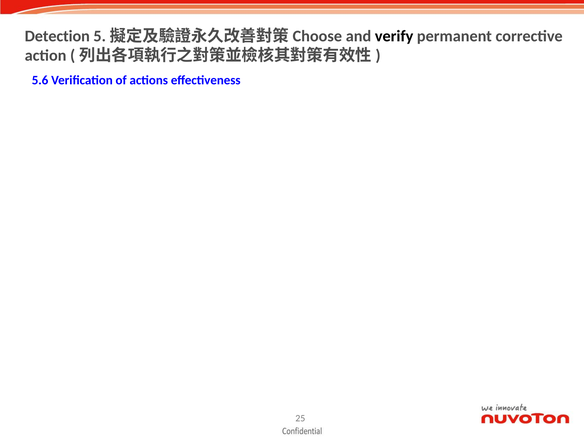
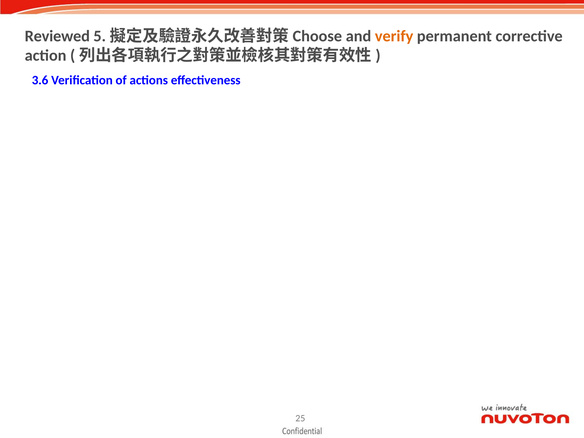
Detection: Detection -> Reviewed (57, 36)
verify colour: black -> orange (394, 36)
5.6: 5.6 -> 3.6 (40, 80)
